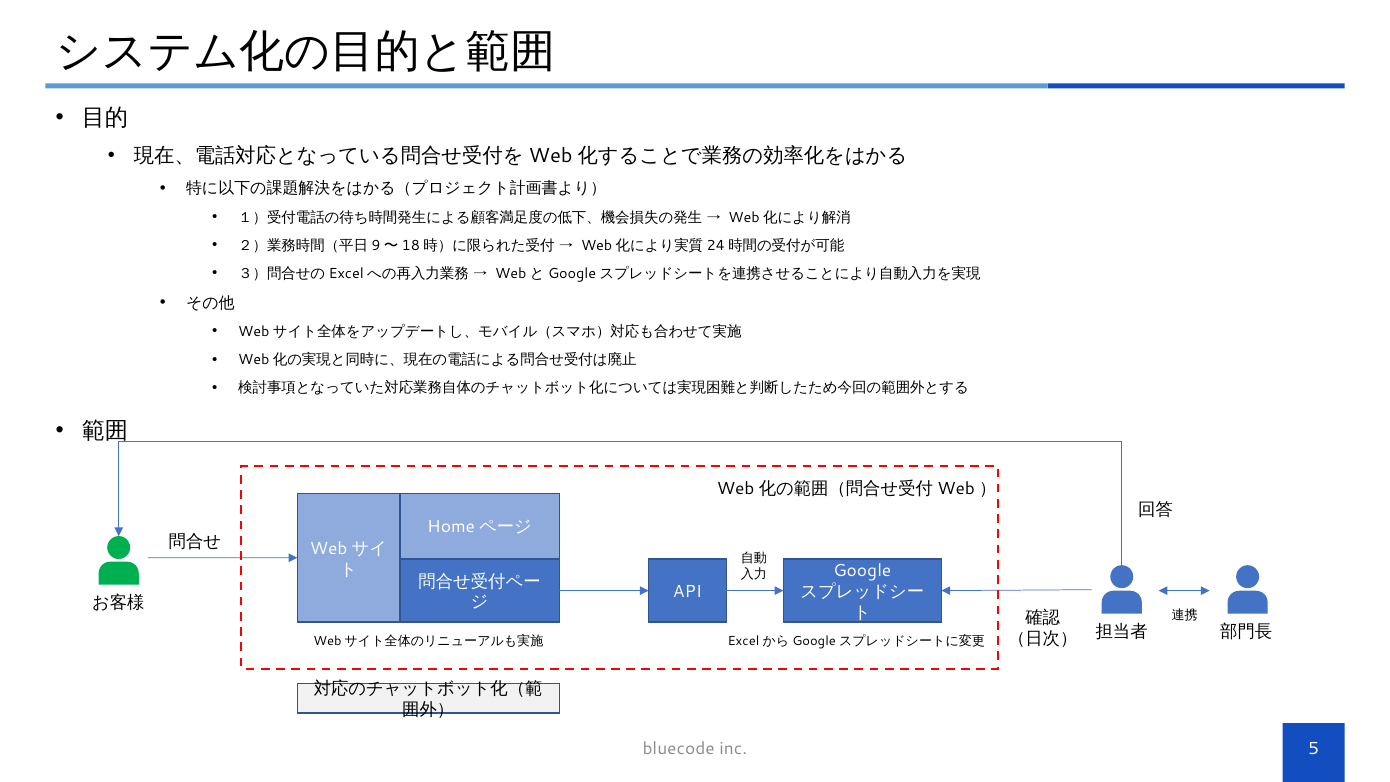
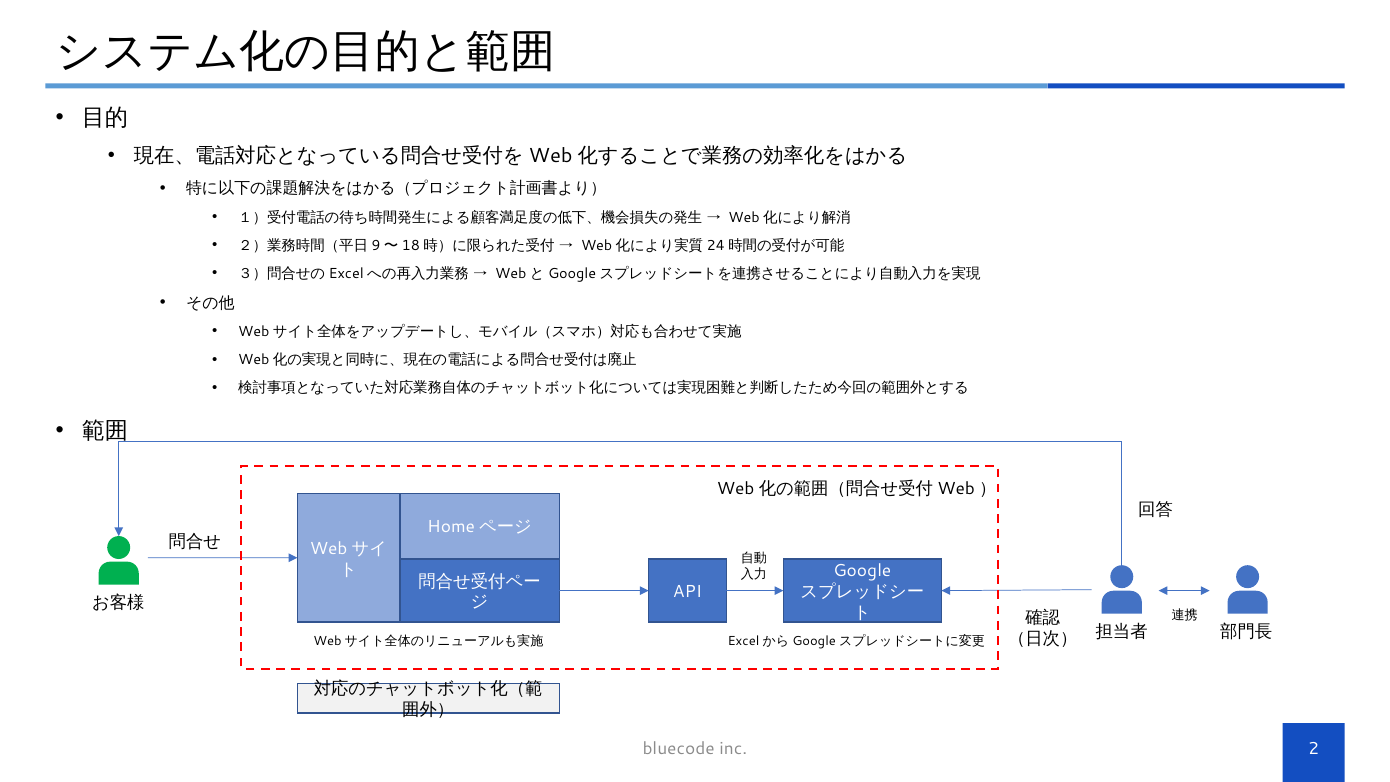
5: 5 -> 2 (1314, 748)
